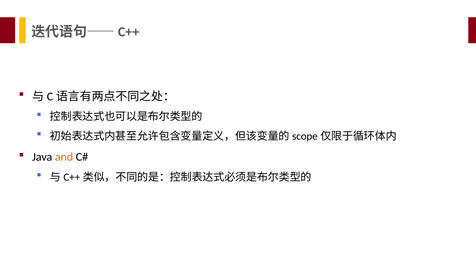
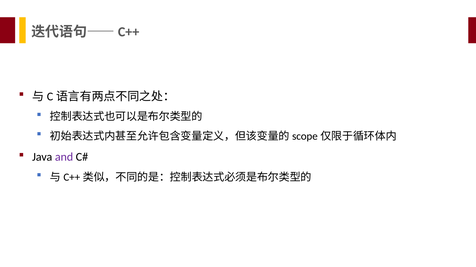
and colour: orange -> purple (64, 157)
